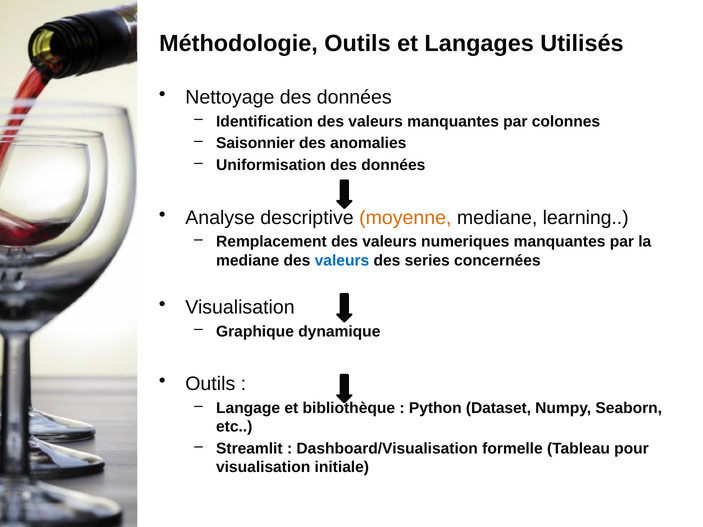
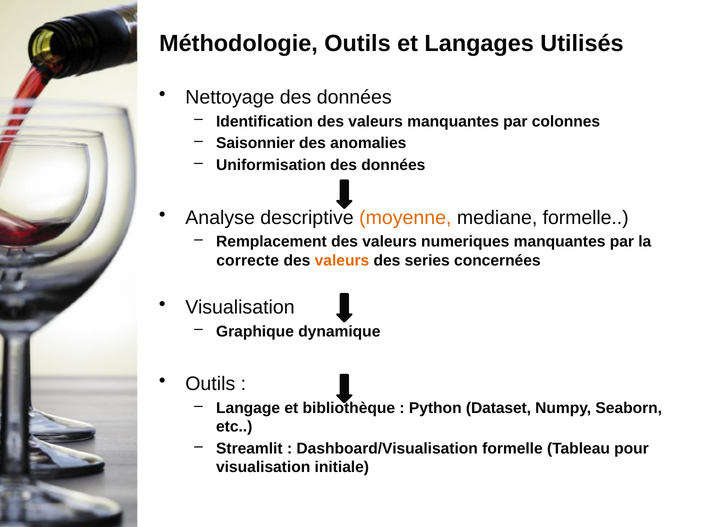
mediane learning: learning -> formelle (586, 218)
mediane: mediane -> correcte (248, 260)
valeurs colour: blue -> orange (342, 260)
